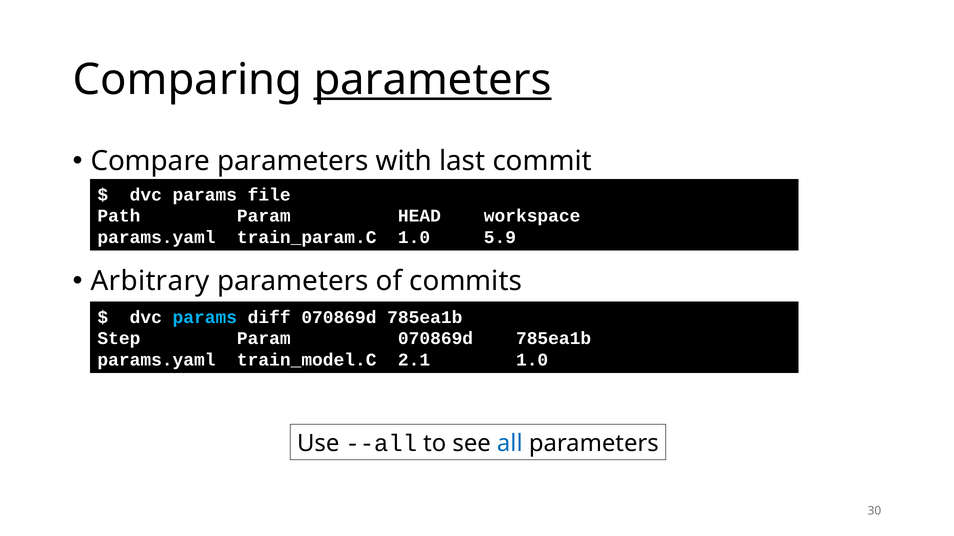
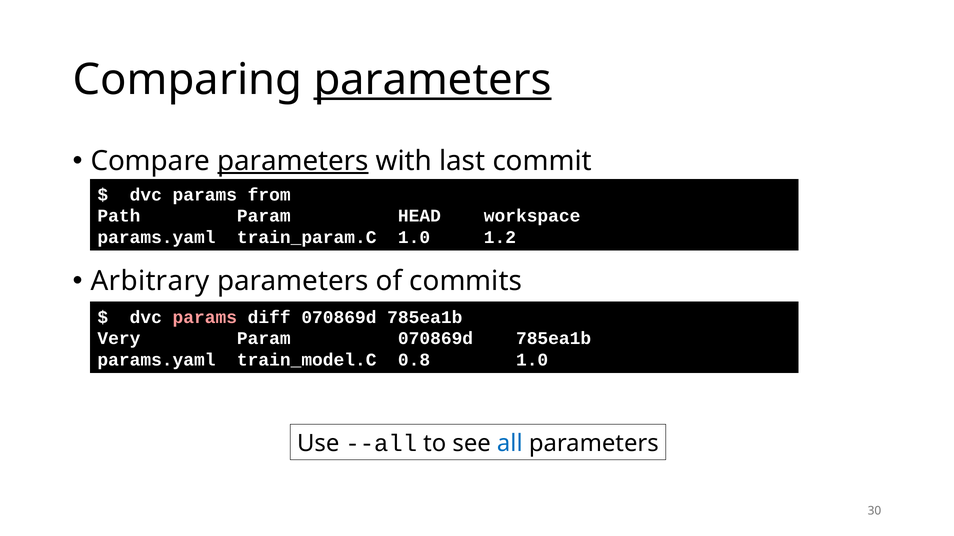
parameters underline: none -> present (293, 161)
file: file -> from (269, 195)
5.9: 5.9 -> 1.2 (500, 238)
params colour: light blue -> pink (205, 318)
Step: Step -> Very (119, 339)
2.1: 2.1 -> 0.8 (414, 360)
